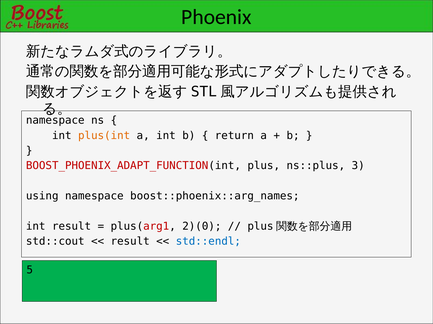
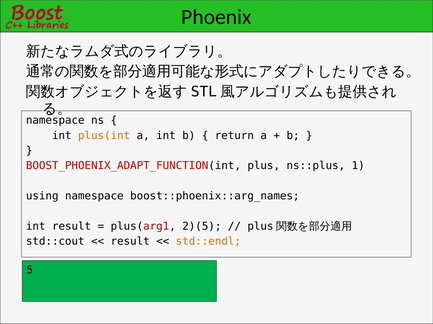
3: 3 -> 1 (358, 166)
2)(0: 2)(0 -> 2)(5 (202, 227)
std::endl colour: blue -> orange (208, 242)
